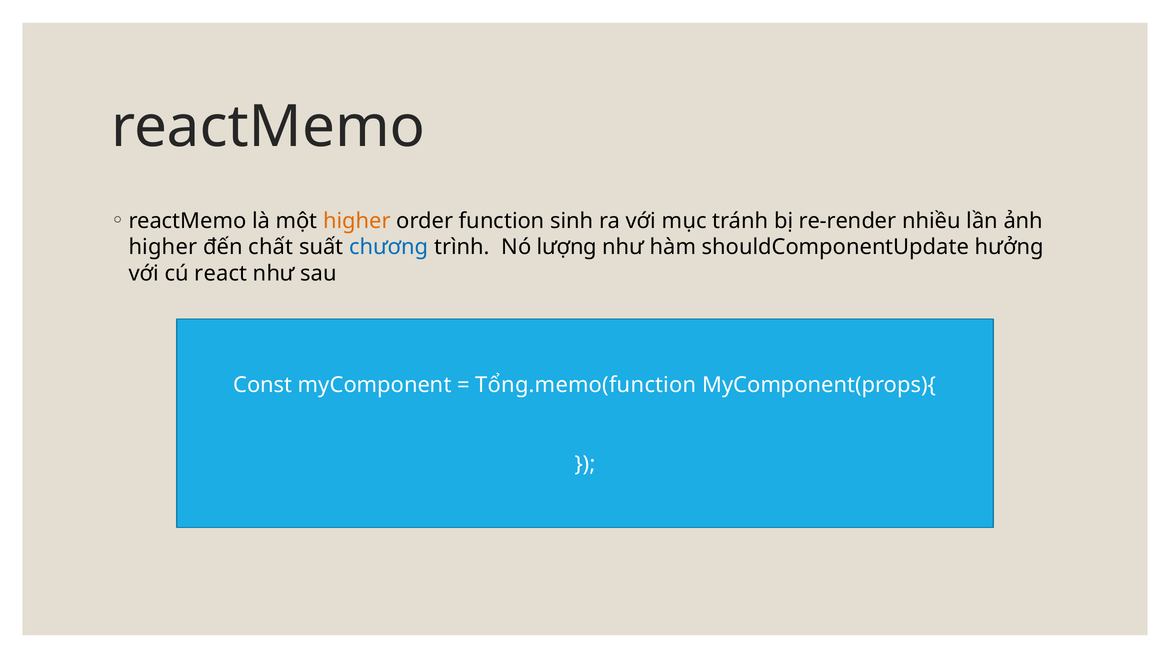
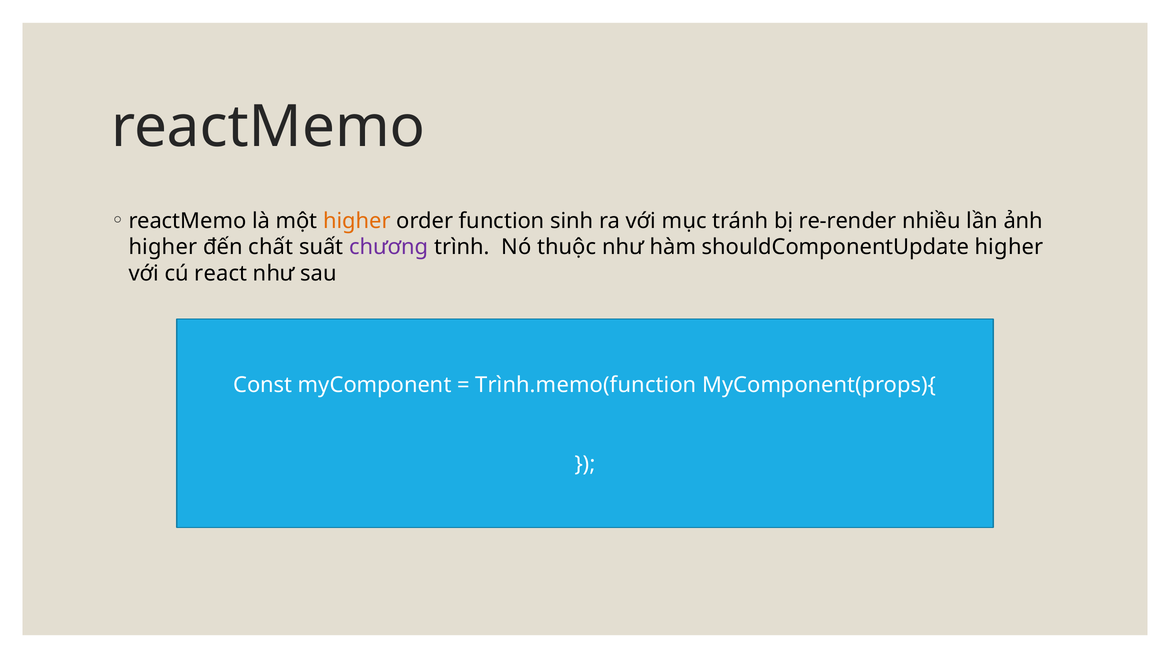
chương colour: blue -> purple (389, 247)
lượng: lượng -> thuộc (567, 247)
shouldComponentUpdate hưởng: hưởng -> higher (1009, 247)
Tổng.memo(function: Tổng.memo(function -> Trình.memo(function (586, 385)
